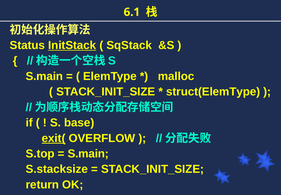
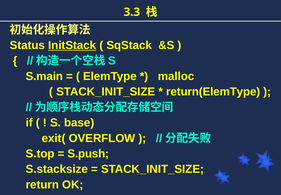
6.1: 6.1 -> 3.3 (132, 12)
struct(ElemType: struct(ElemType -> return(ElemType (213, 92)
exit( underline: present -> none (54, 138)
S.main: S.main -> S.push (88, 153)
